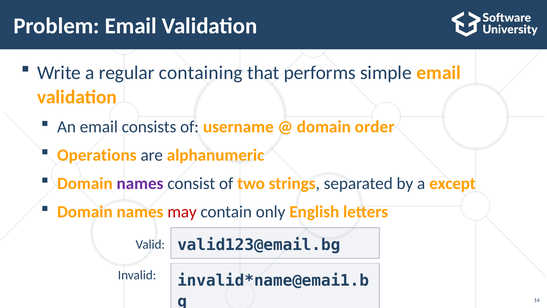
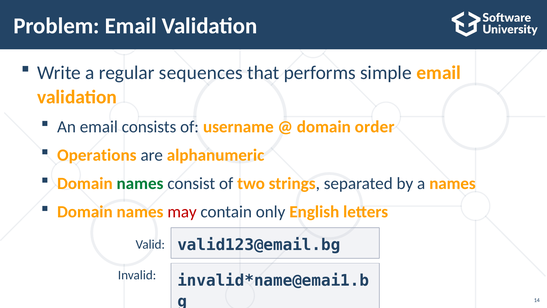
containing: containing -> sequences (201, 73)
names colour: purple -> green (140, 183)
a except: except -> names (452, 183)
